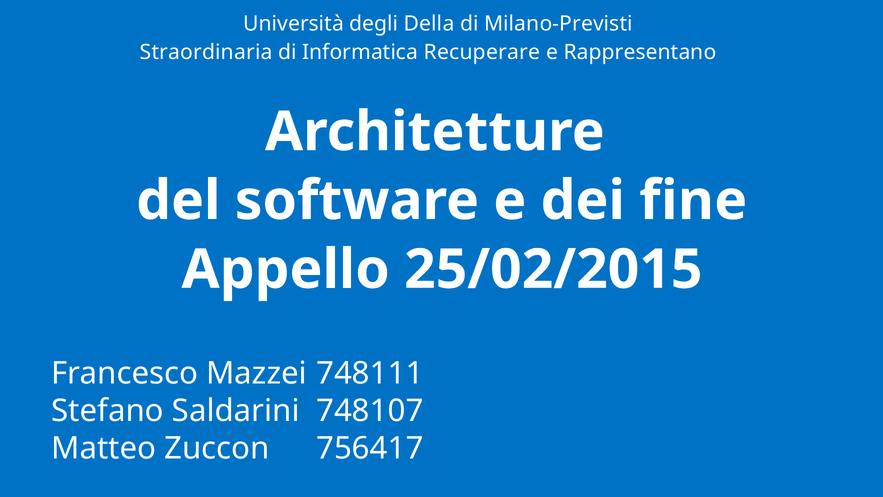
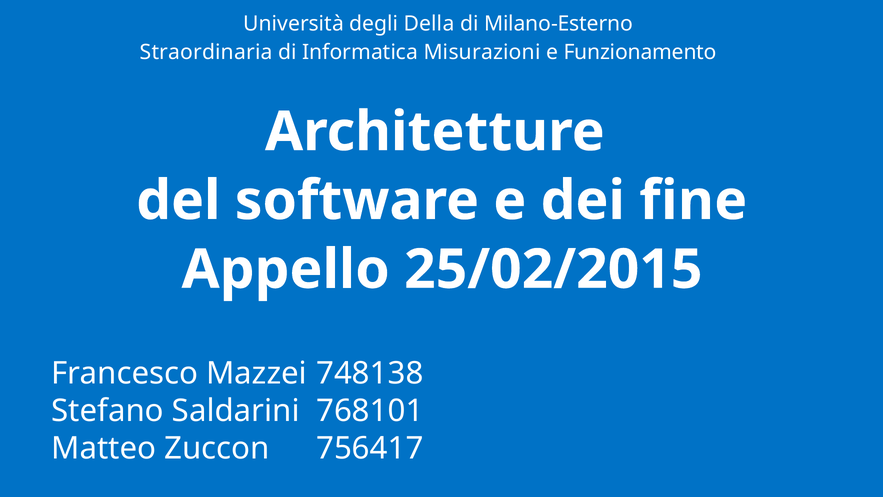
Milano-Previsti: Milano-Previsti -> Milano-Esterno (559, 24)
Recuperare: Recuperare -> Misurazioni (482, 52)
Rappresentano: Rappresentano -> Funzionamento (640, 52)
748111: 748111 -> 748138 (370, 373)
748107: 748107 -> 768101 (370, 411)
